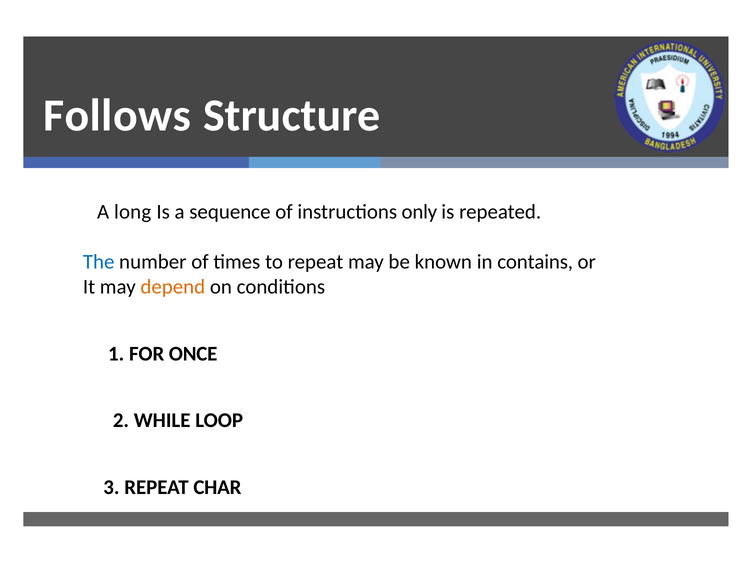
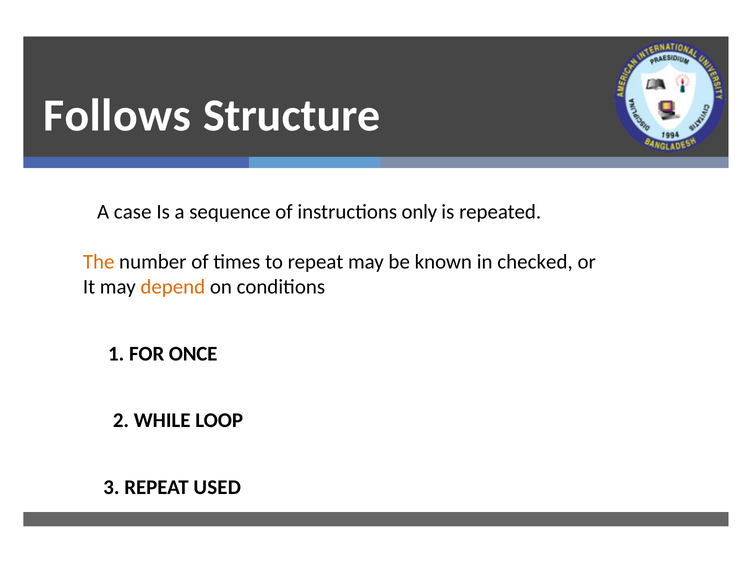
long: long -> case (133, 212)
The colour: blue -> orange (99, 262)
contains: contains -> checked (535, 262)
CHAR: CHAR -> USED (217, 487)
